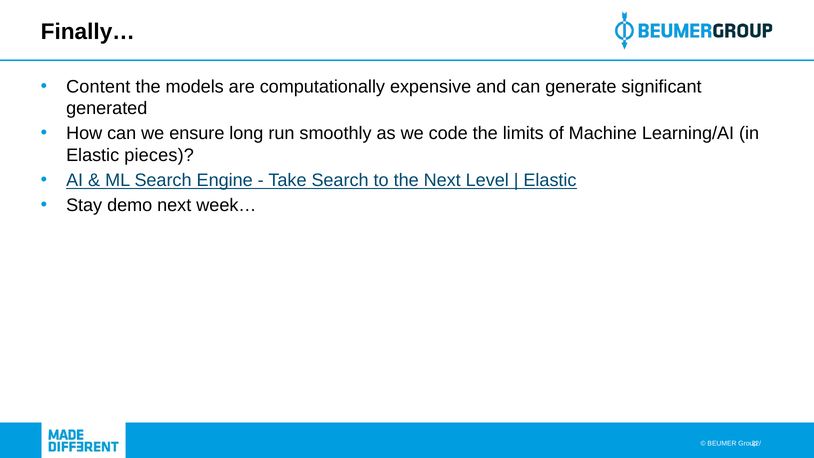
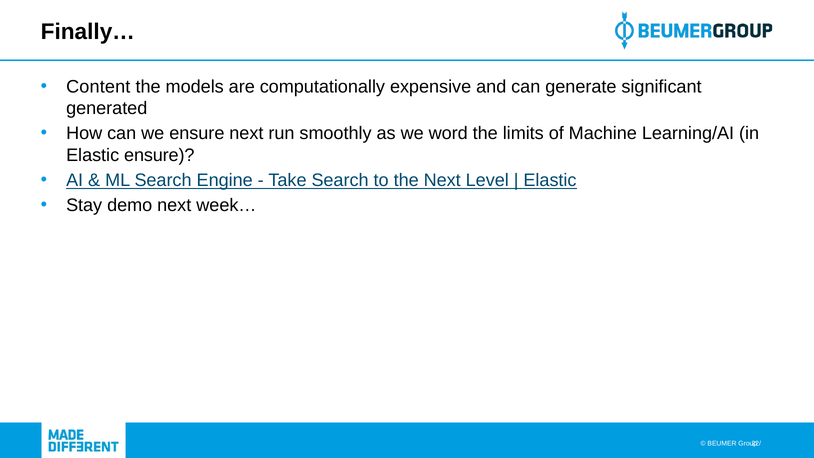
ensure long: long -> next (246, 133)
code: code -> word (448, 133)
Elastic pieces: pieces -> ensure (159, 155)
